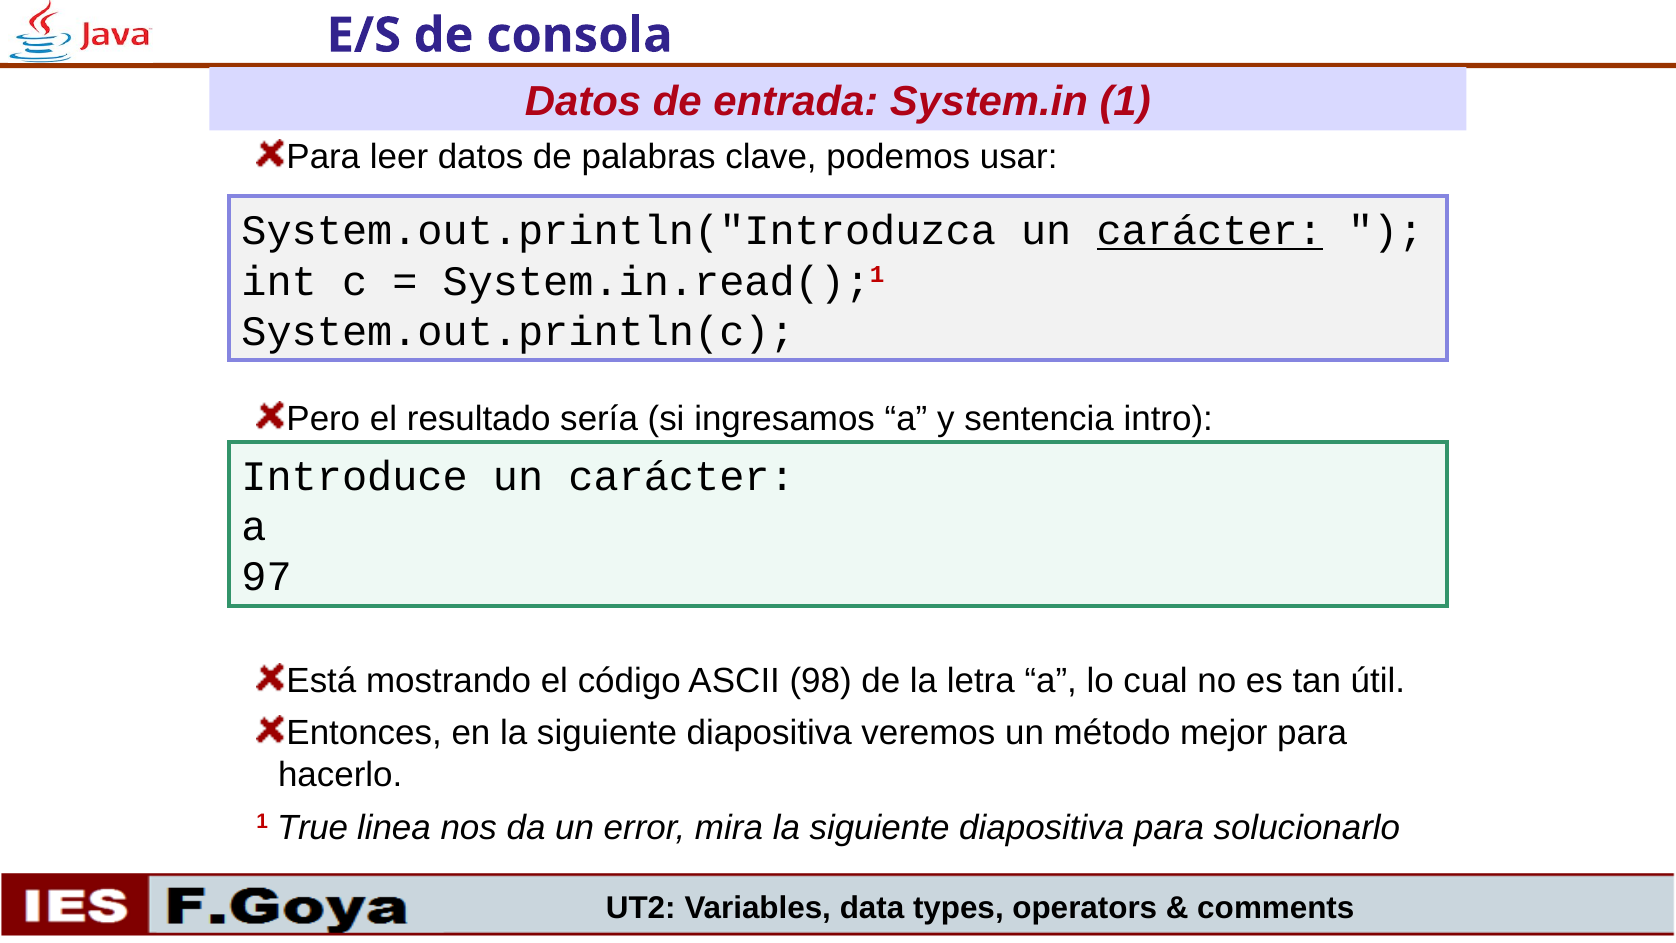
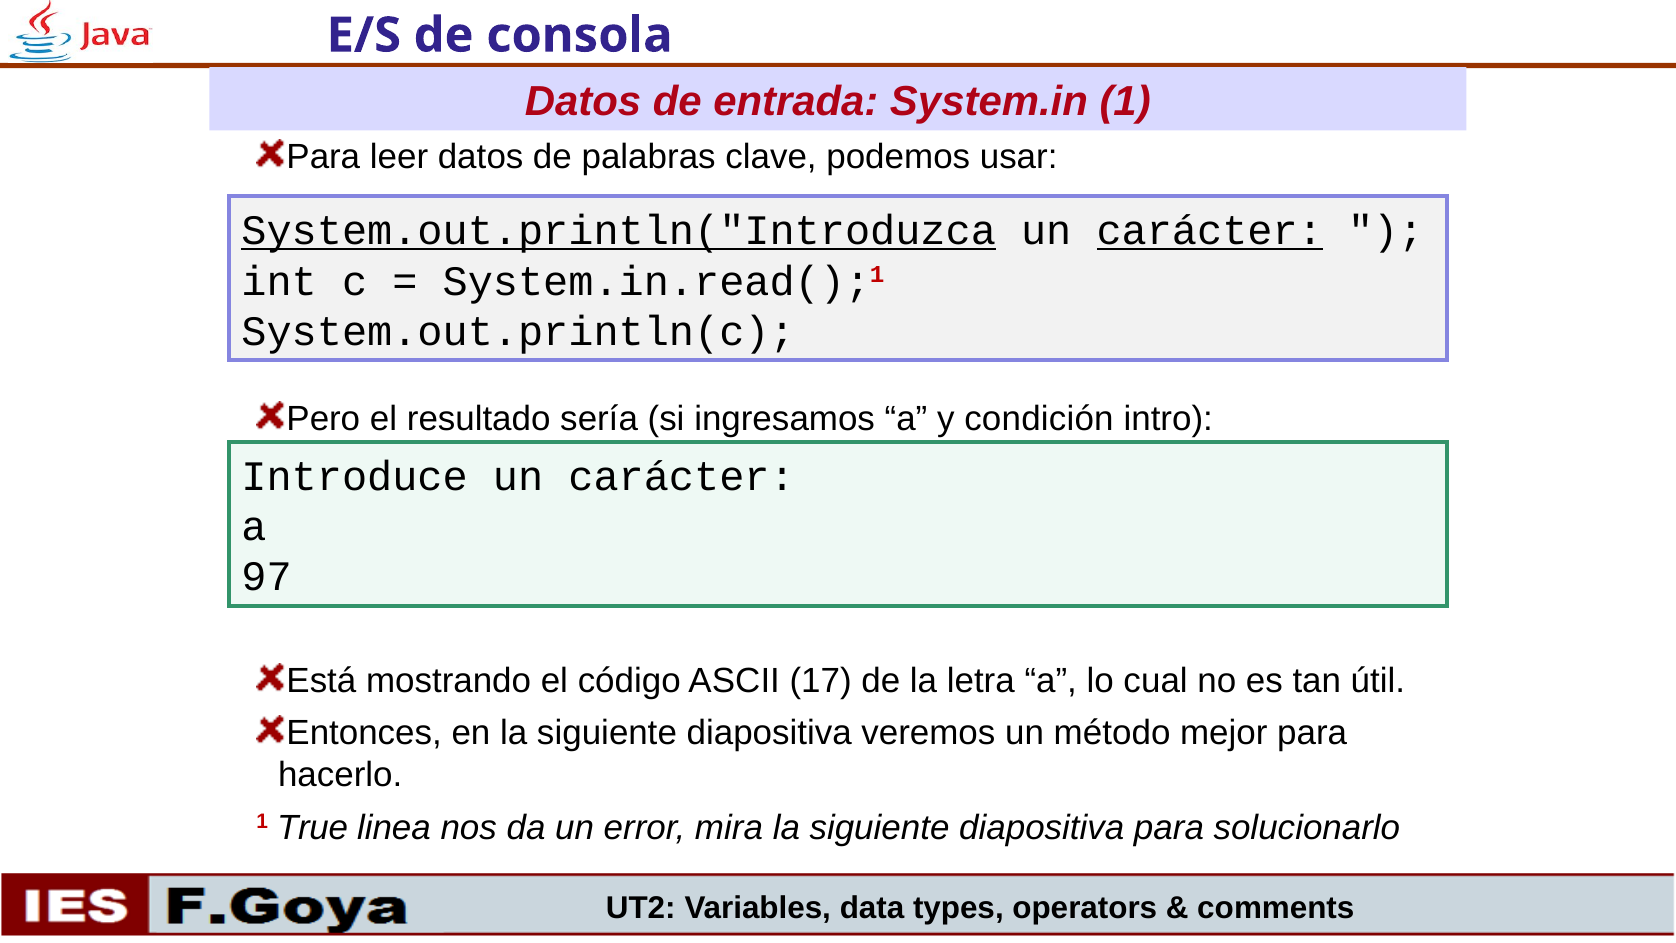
System.out.println("Introduzca underline: none -> present (619, 231)
sentencia: sentencia -> condición (1039, 419)
98: 98 -> 17 (821, 681)
